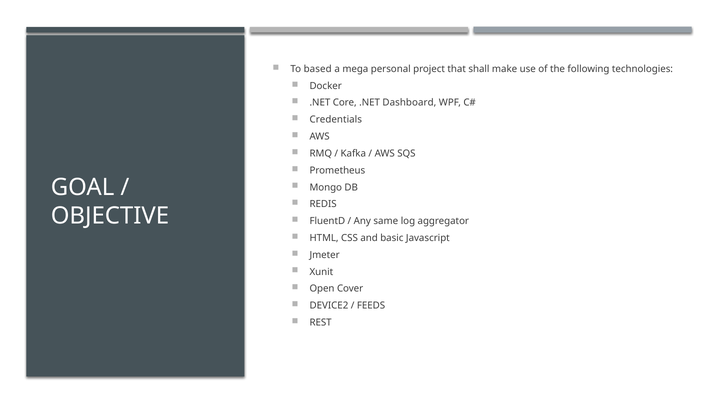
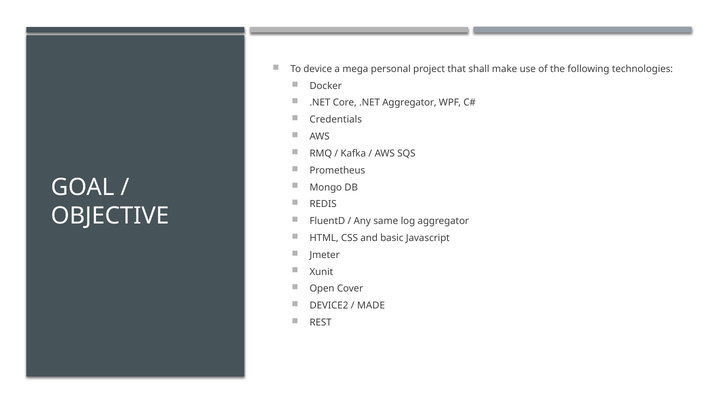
based: based -> device (318, 69)
.NET Dashboard: Dashboard -> Aggregator (409, 103)
FEEDS: FEEDS -> MADE (371, 306)
